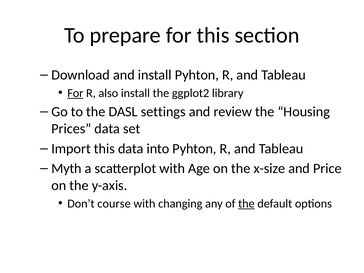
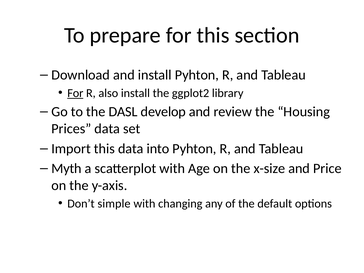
settings: settings -> develop (163, 112)
course: course -> simple (114, 204)
the underline: present -> none (246, 204)
